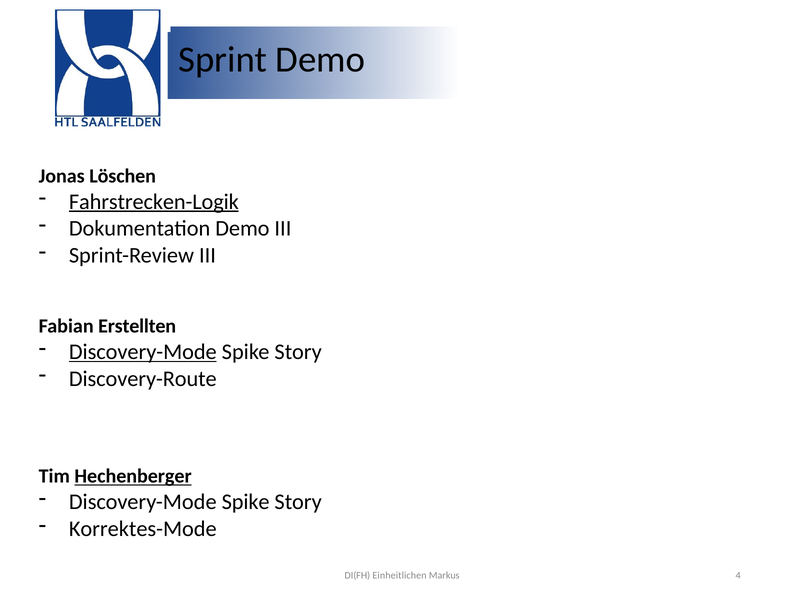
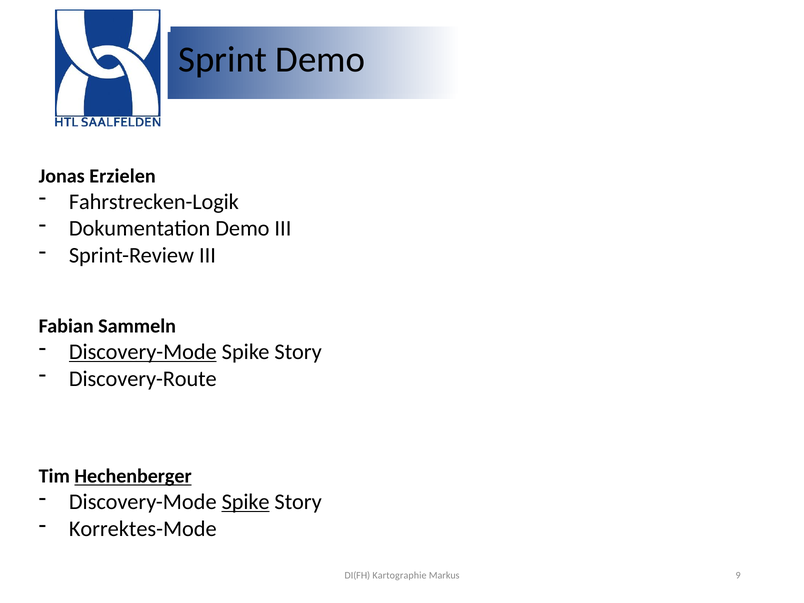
Löschen: Löschen -> Erzielen (123, 176)
Fahrstrecken-Logik underline: present -> none (154, 202)
Erstellten: Erstellten -> Sammeln (137, 326)
Spike underline: none -> present (246, 502)
Einheitlichen: Einheitlichen -> Kartographie (400, 576)
4: 4 -> 9 (738, 576)
